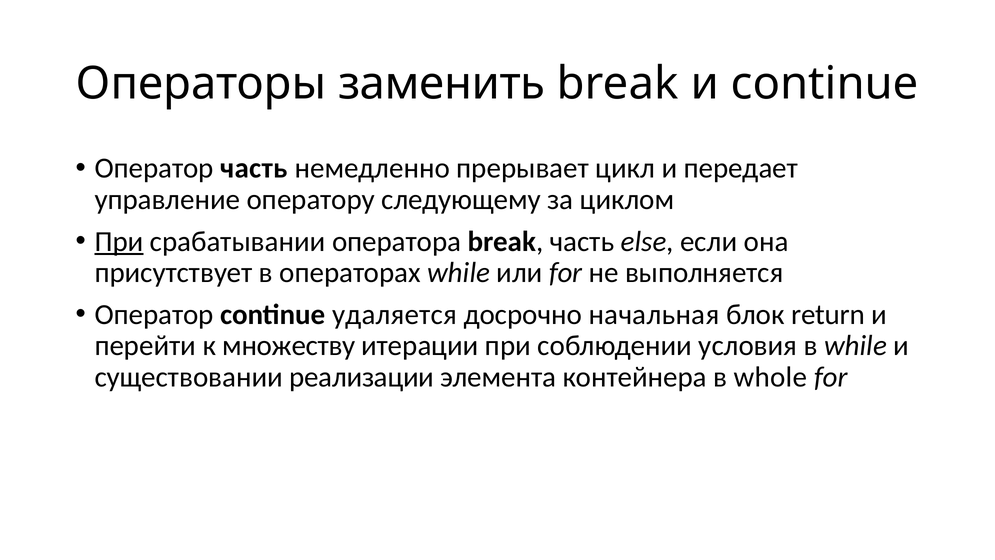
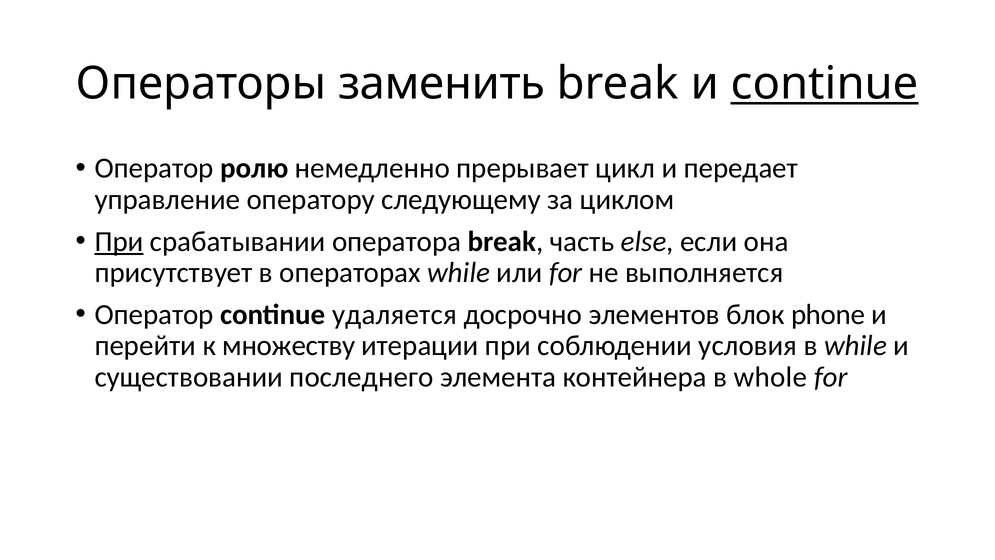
continue underline: none -> present (825, 84)
Оператор часть: часть -> ролю (254, 168)
начальная: начальная -> элементов (654, 314)
return: return -> phone (828, 314)
реализации: реализации -> последнего (362, 377)
